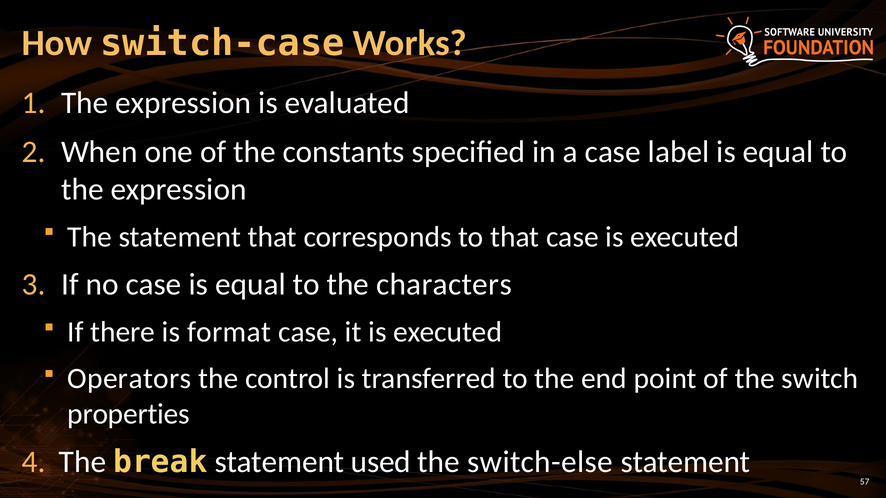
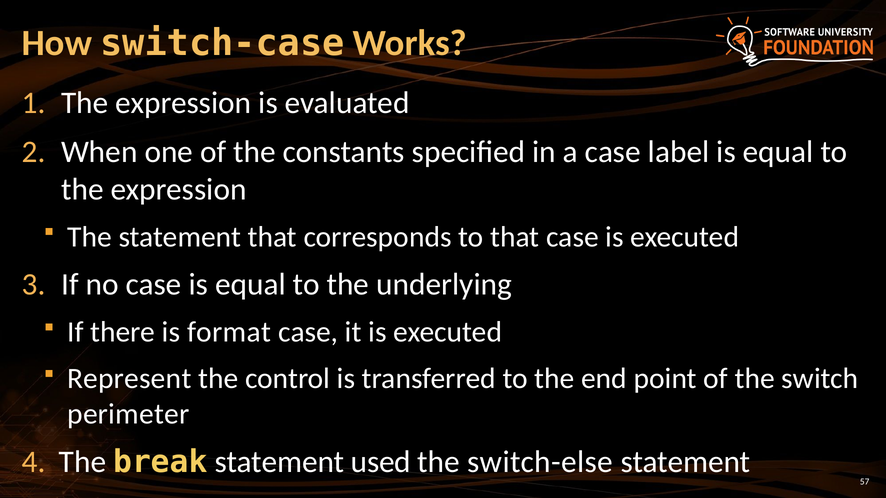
characters: characters -> underlying (444, 285)
Operators: Operators -> Represent (129, 379)
properties: properties -> perimeter (128, 414)
